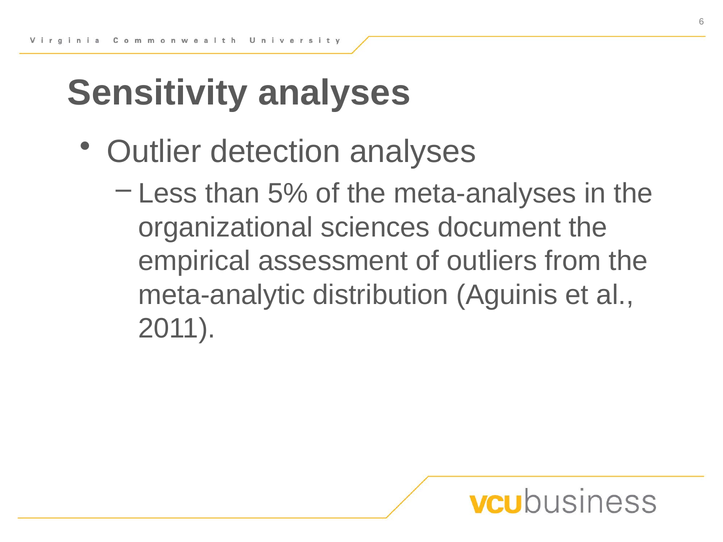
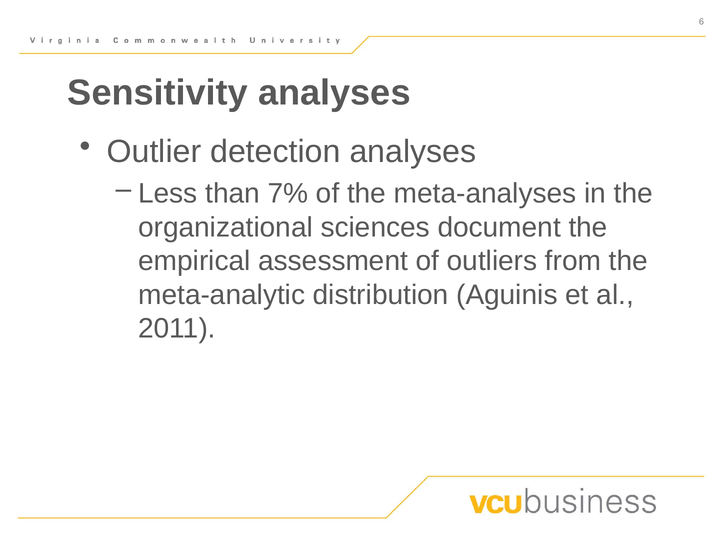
5%: 5% -> 7% (288, 194)
